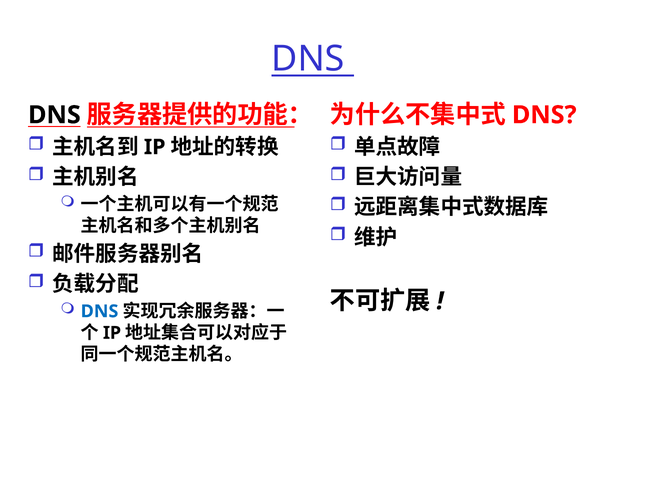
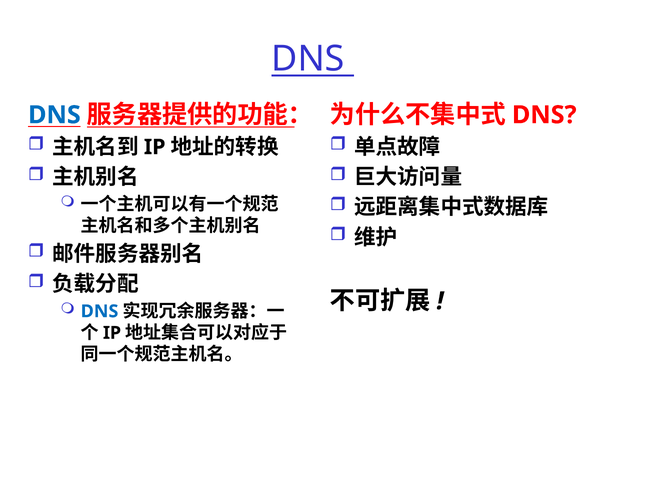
DNS colour: black -> blue (54, 115)
